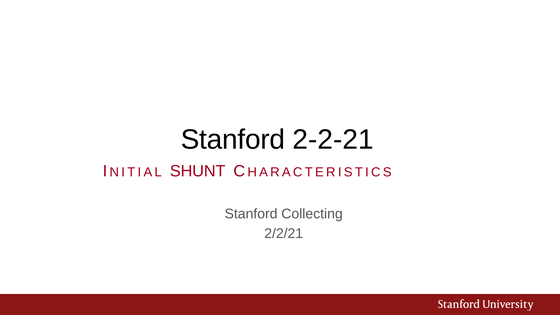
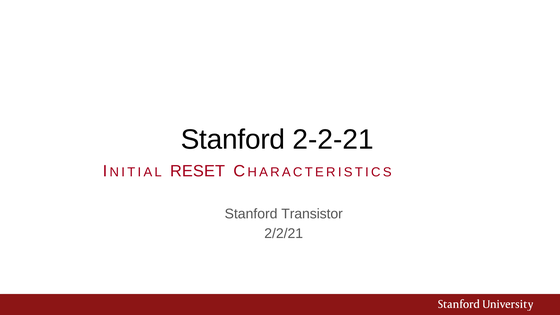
SHUNT: SHUNT -> RESET (198, 171)
Collecting: Collecting -> Transistor (312, 214)
